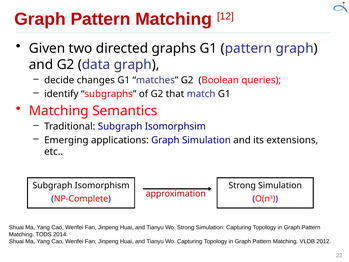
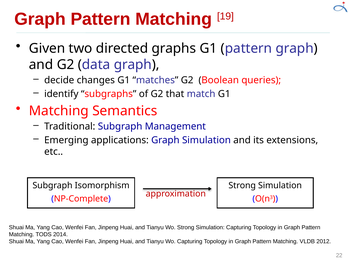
12: 12 -> 19 (225, 16)
Isomorphsim: Isomorphsim -> Management (175, 126)
